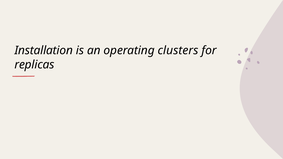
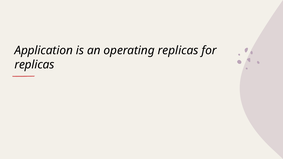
Installation: Installation -> Application (44, 51)
operating clusters: clusters -> replicas (178, 51)
